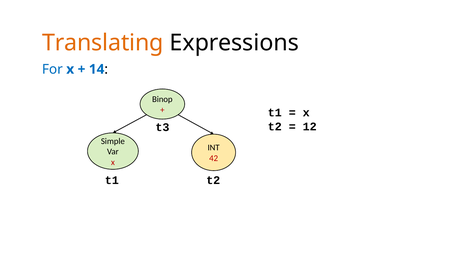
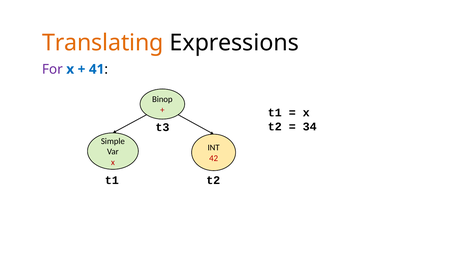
For colour: blue -> purple (52, 69)
14: 14 -> 41 (97, 69)
12: 12 -> 34 (310, 126)
